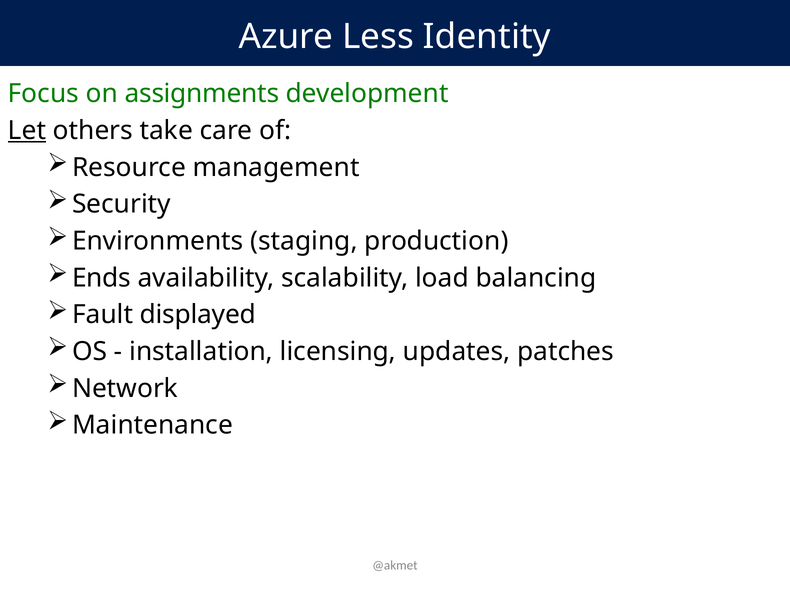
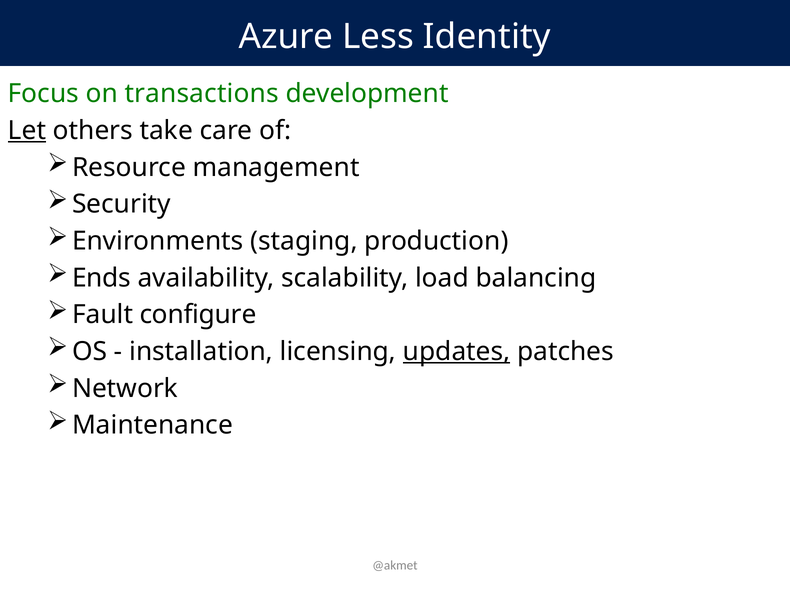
assignments: assignments -> transactions (202, 94)
displayed: displayed -> configure (198, 315)
updates underline: none -> present (457, 352)
